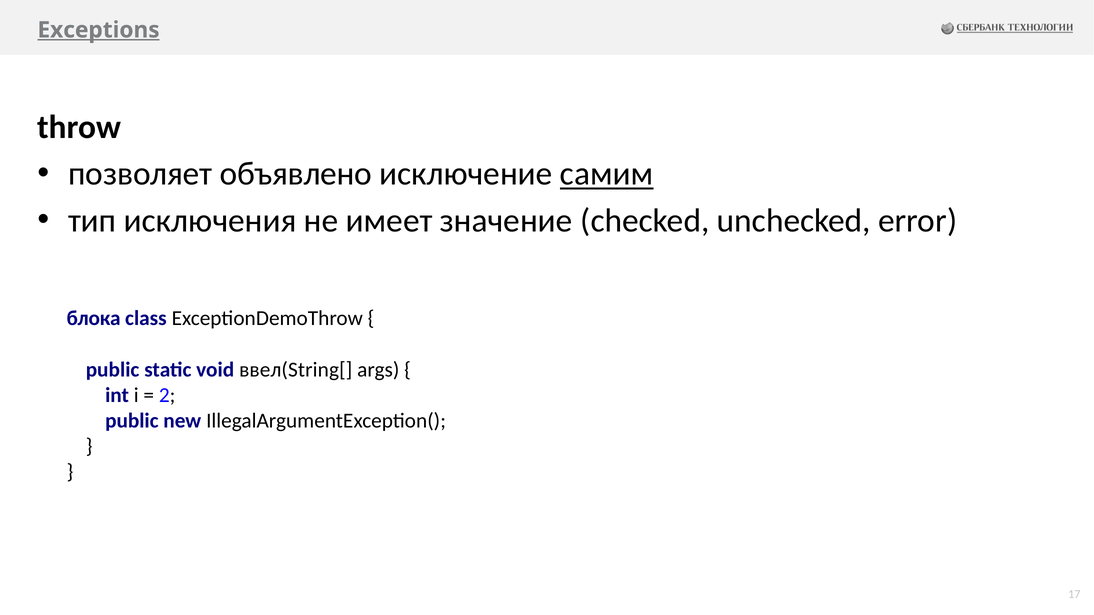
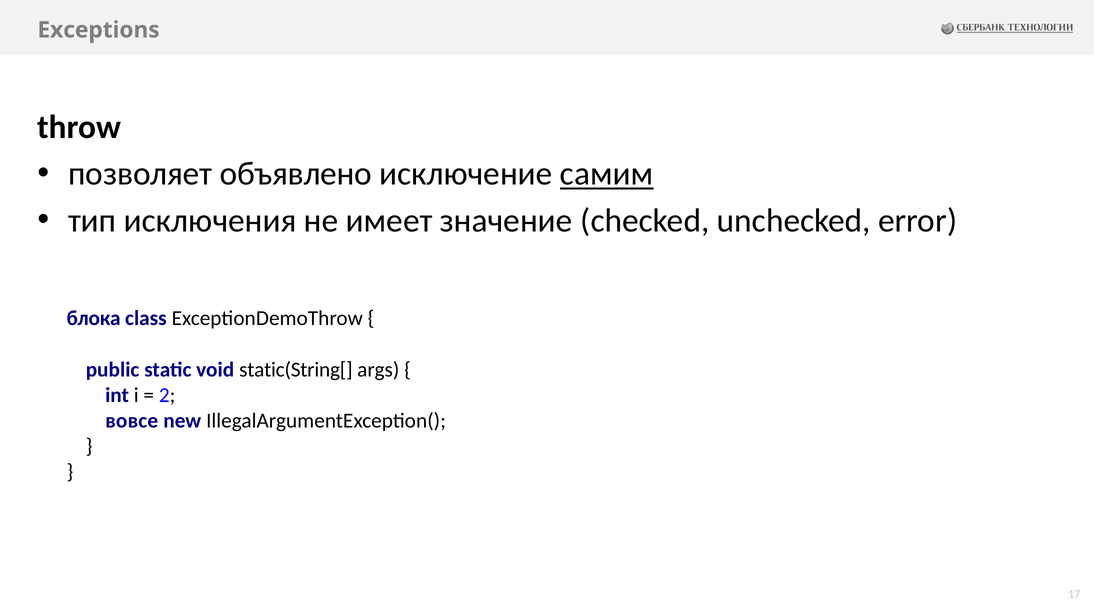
Exceptions underline: present -> none (99, 30)
ввел(String[: ввел(String[ -> static(String[ (296, 370)
public: public -> вовсе (132, 421)
